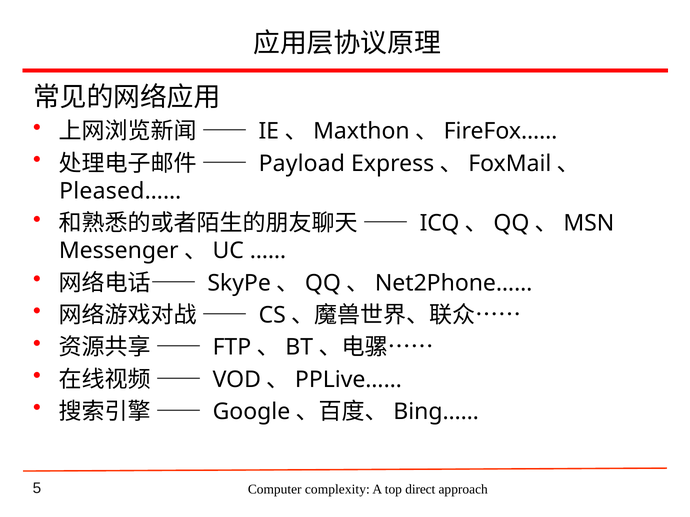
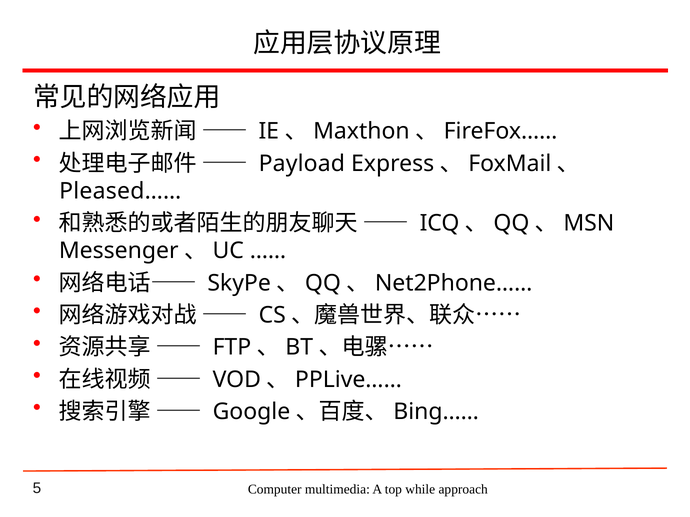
complexity: complexity -> multimedia (337, 490)
direct: direct -> while (420, 490)
